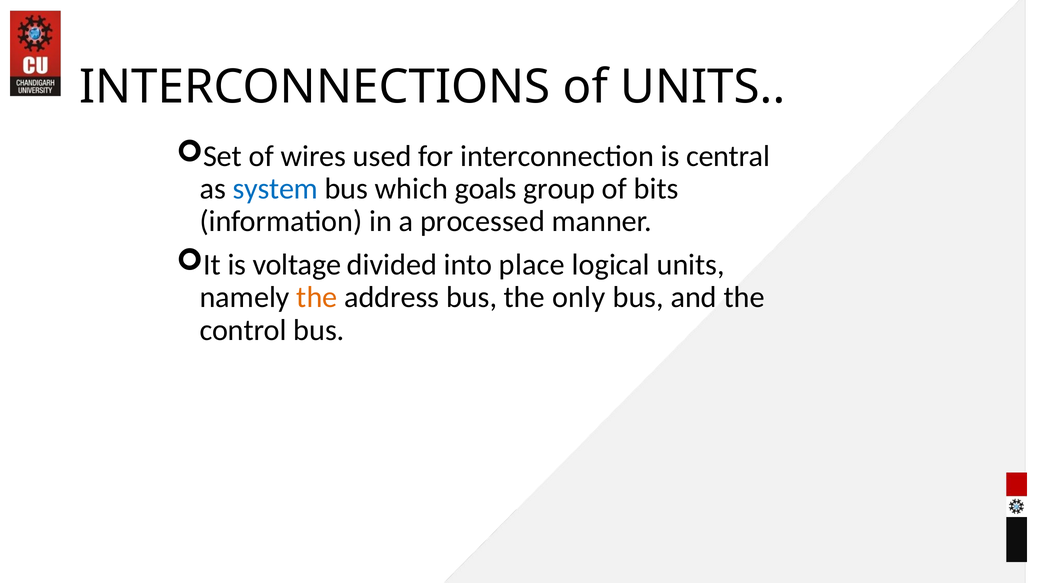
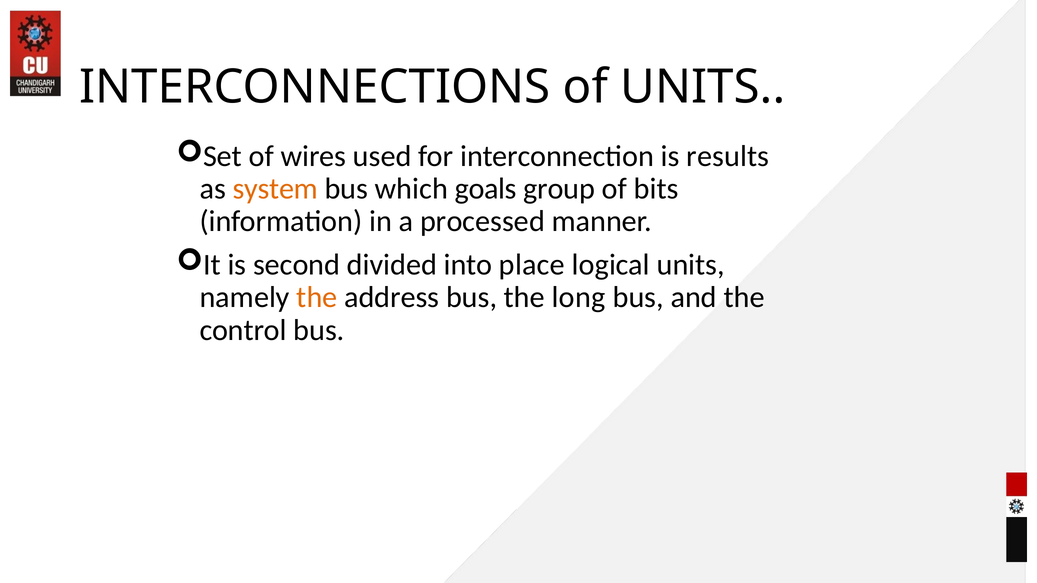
central: central -> results (728, 156)
system colour: blue -> orange (275, 189)
voltage: voltage -> second (297, 265)
only: only -> long (579, 298)
